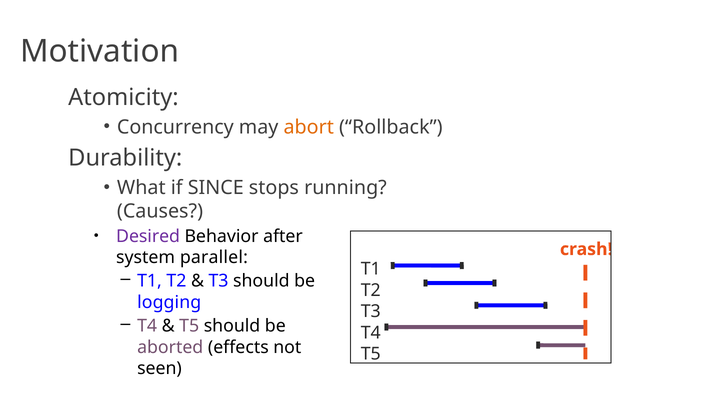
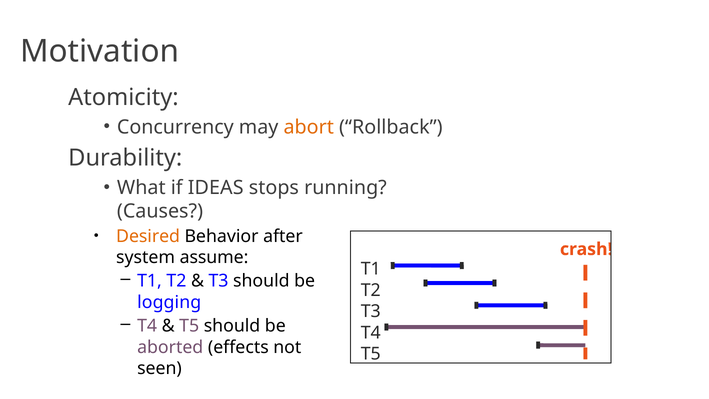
SINCE: SINCE -> IDEAS (216, 188)
Desired colour: purple -> orange (148, 236)
parallel: parallel -> assume (214, 257)
